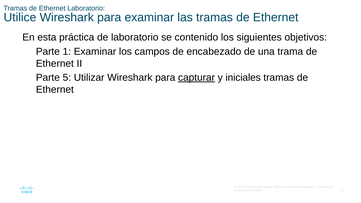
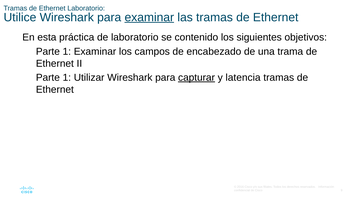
examinar underline: none -> present (149, 17)
5: 5 -> 1 (67, 78)
iniciales: iniciales -> latencia (243, 78)
